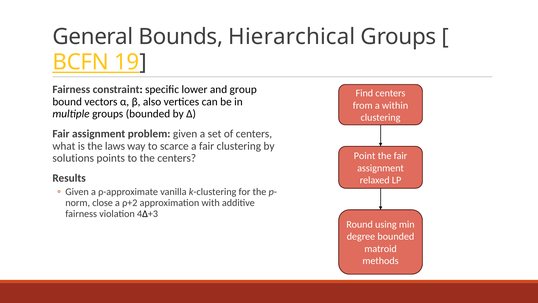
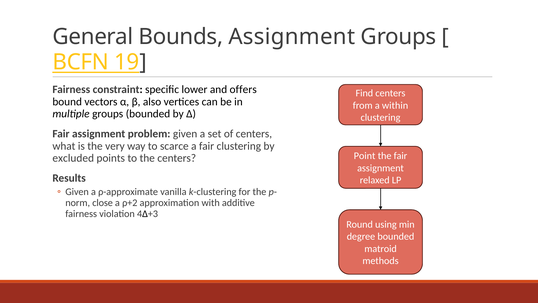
Bounds Hierarchical: Hierarchical -> Assignment (292, 37)
group: group -> offers (243, 89)
laws: laws -> very (115, 146)
solutions: solutions -> excluded (73, 158)
